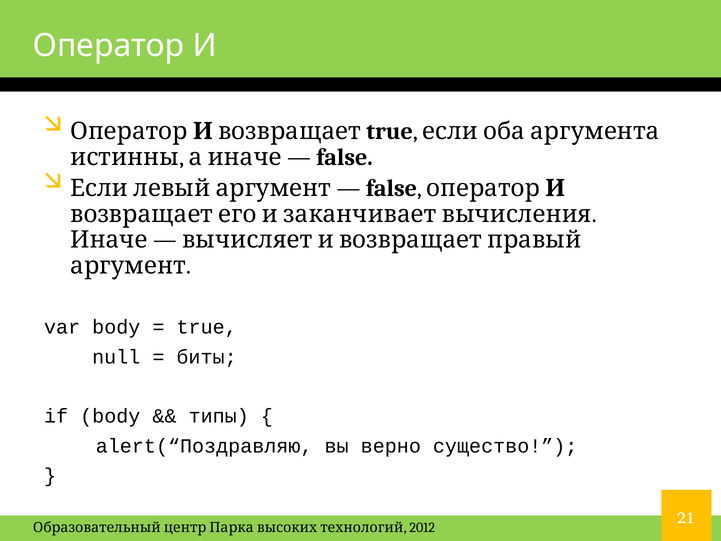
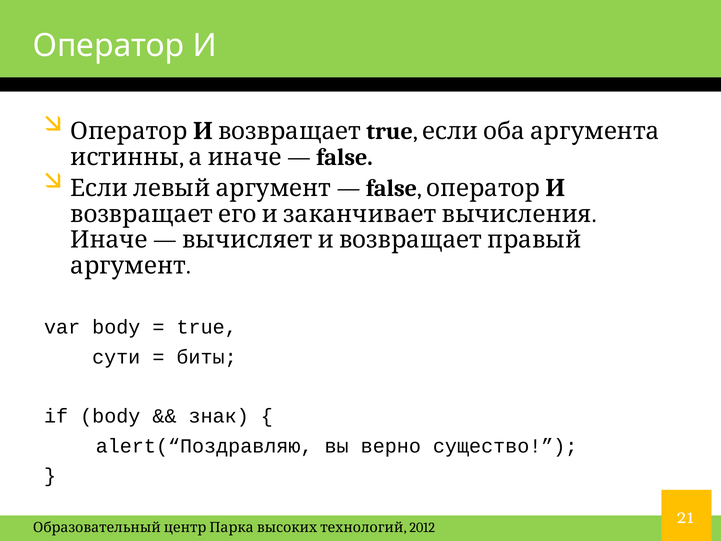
null: null -> сути (116, 357)
типы: типы -> знак (219, 416)
